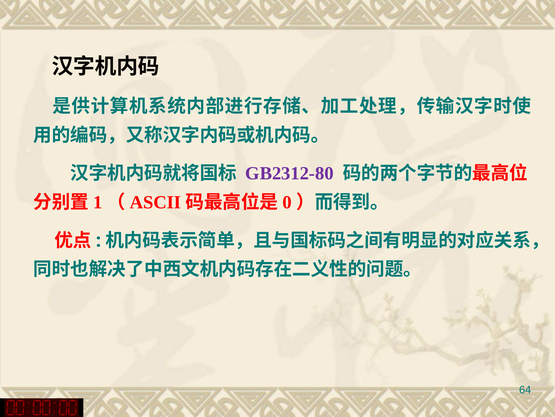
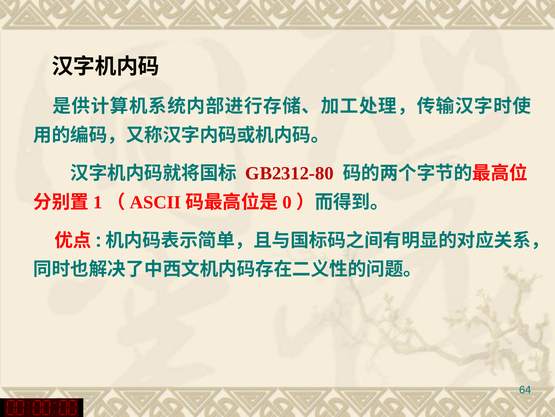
GB2312-80 colour: purple -> red (289, 173)
